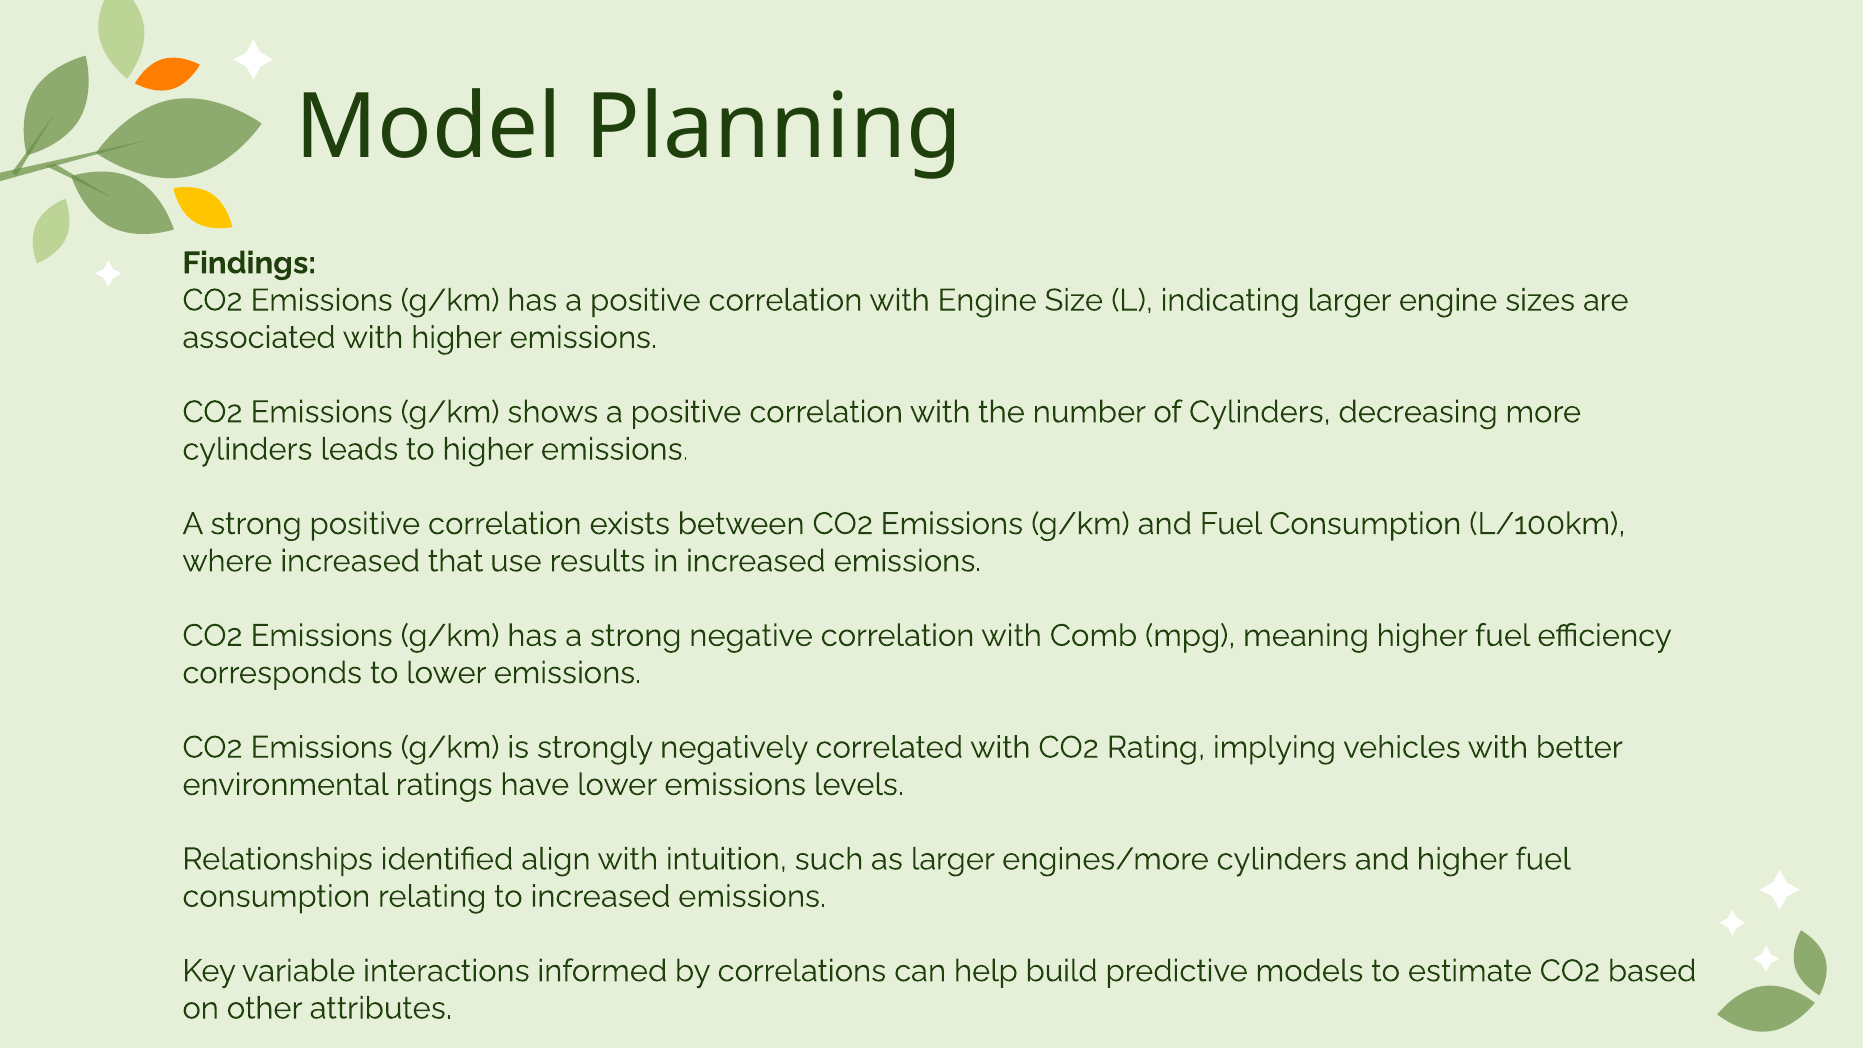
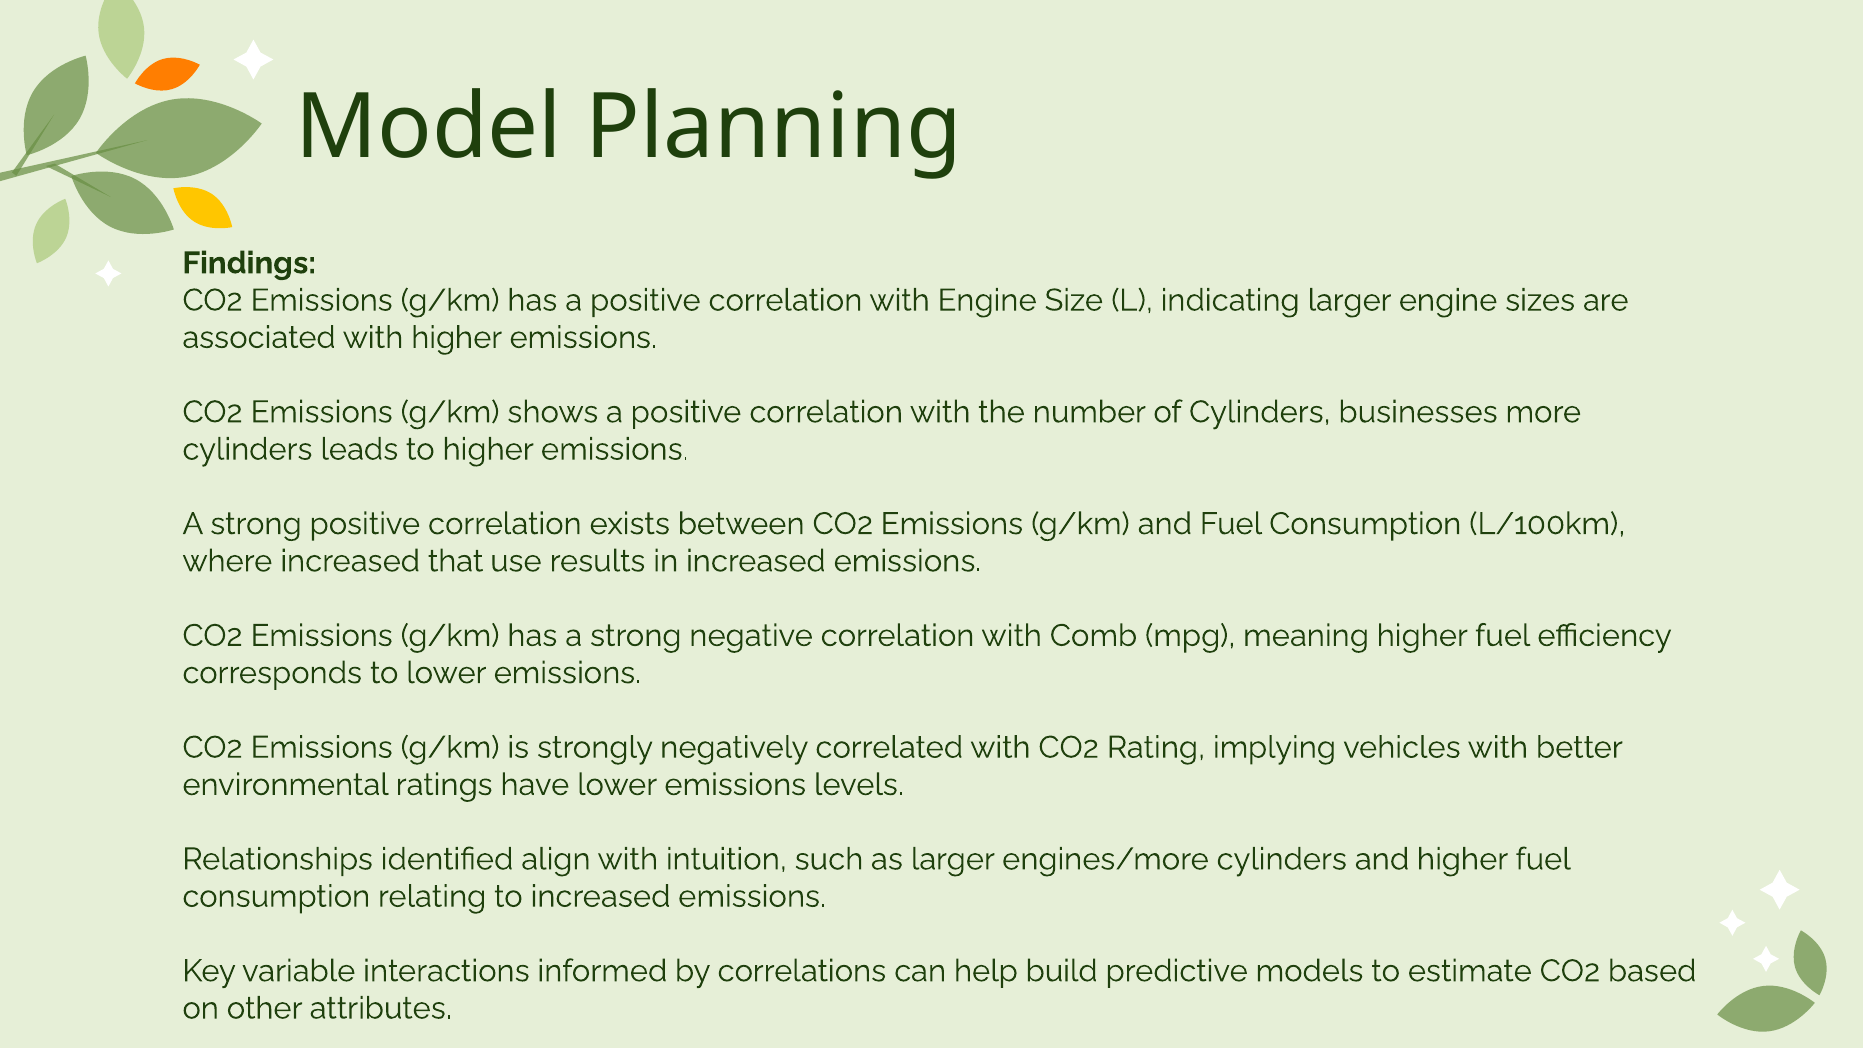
decreasing: decreasing -> businesses (1418, 412)
